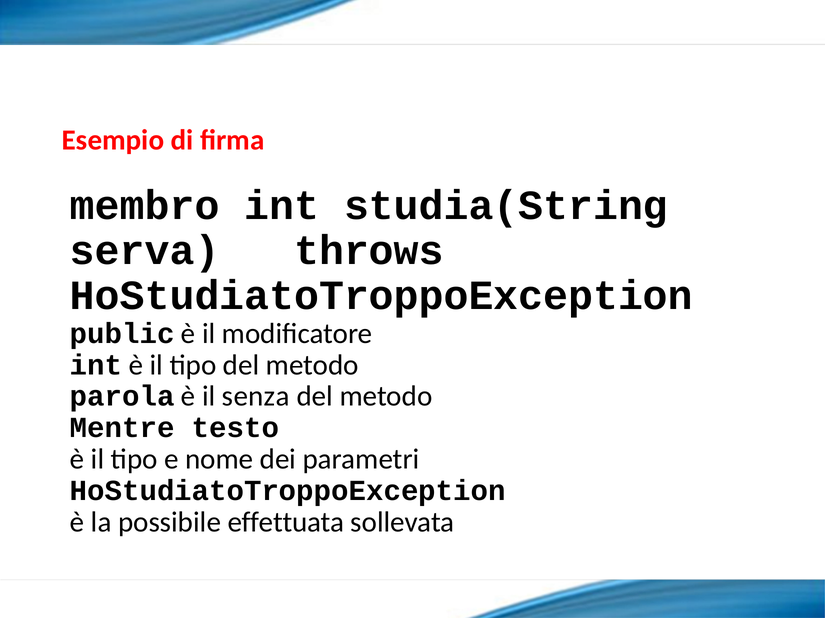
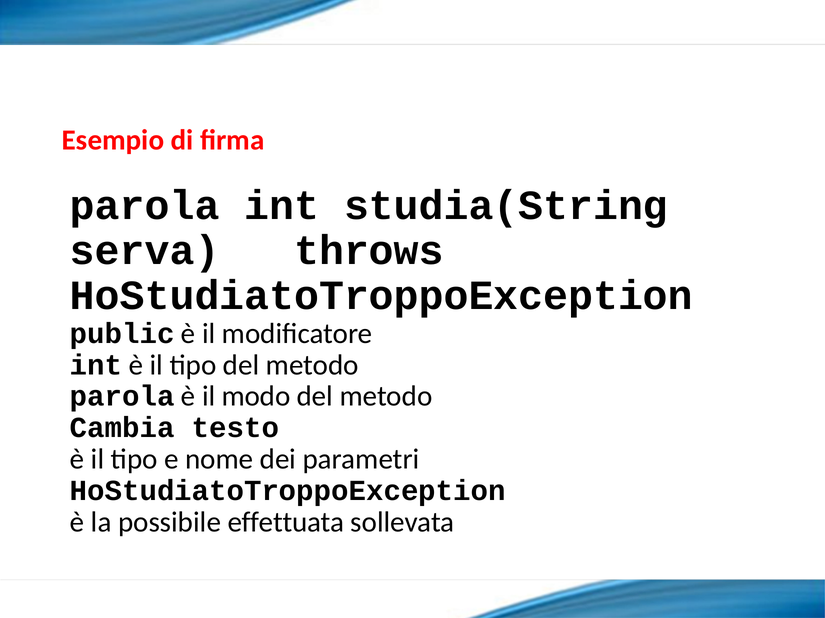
membro: membro -> parola (145, 206)
senza: senza -> modo (256, 396)
Mentre: Mentre -> Cambia (122, 428)
